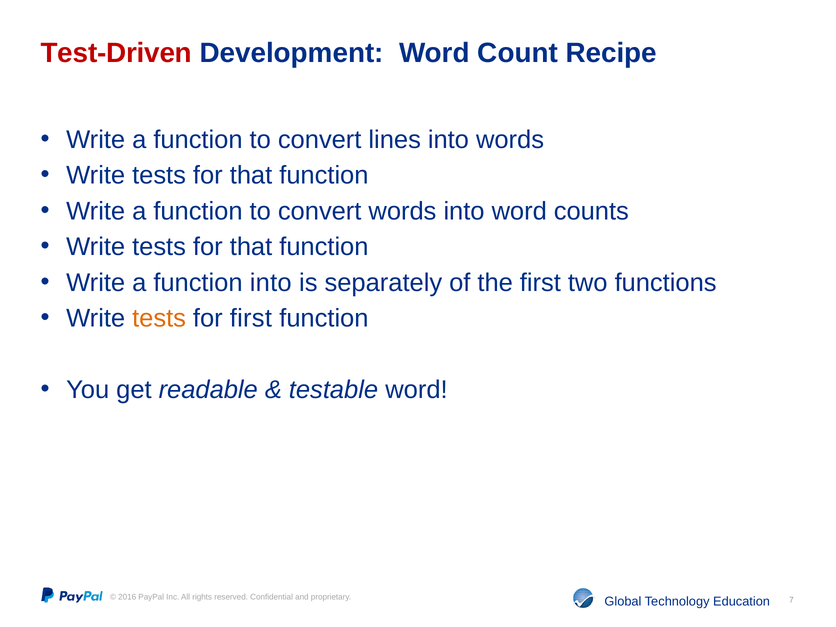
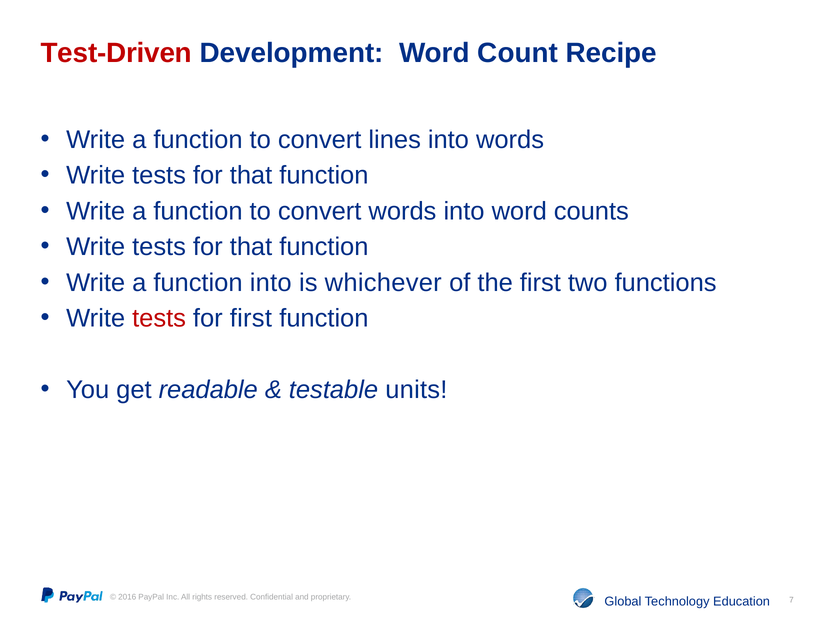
separately: separately -> whichever (383, 283)
tests colour: orange -> red (159, 318)
testable word: word -> units (416, 390)
